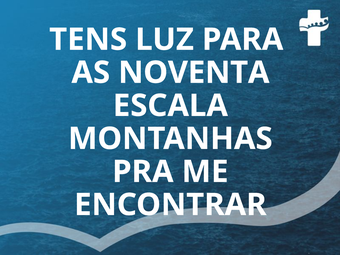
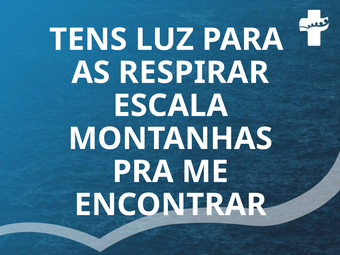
NOVENTA: NOVENTA -> RESPIRAR (194, 73)
